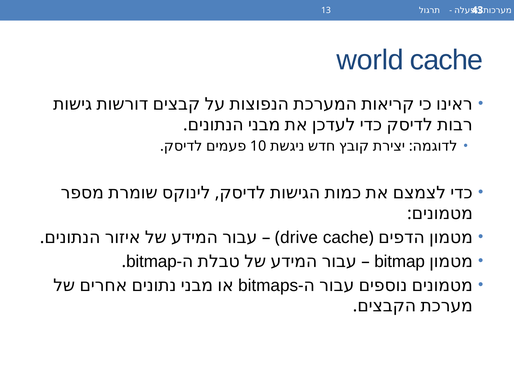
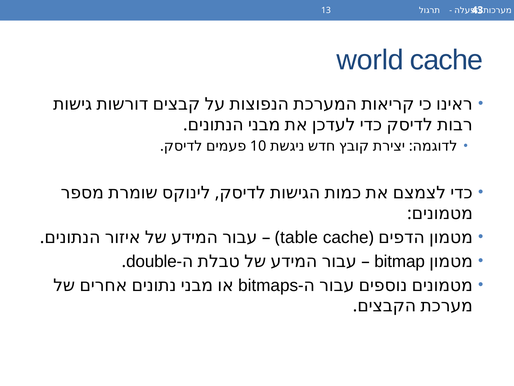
drive: drive -> table (299, 237)
bitmap: bitmap -> double (151, 261)
